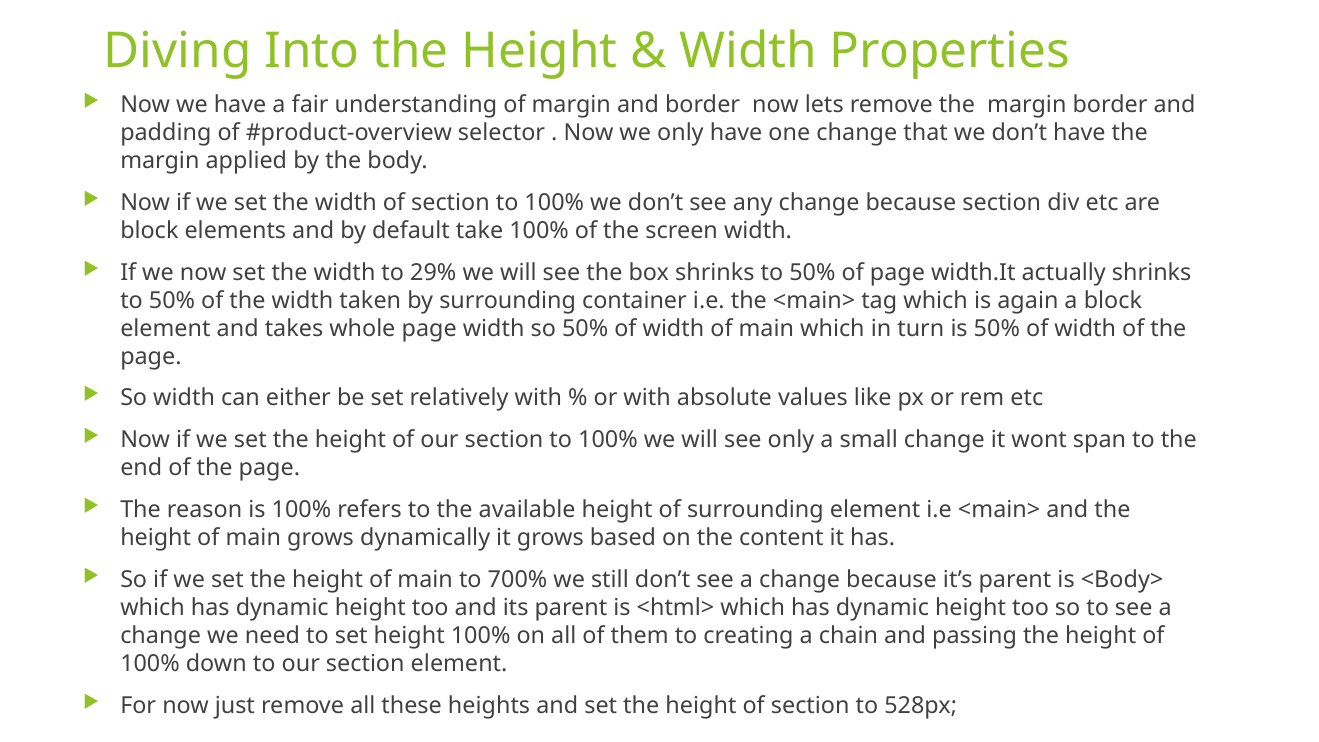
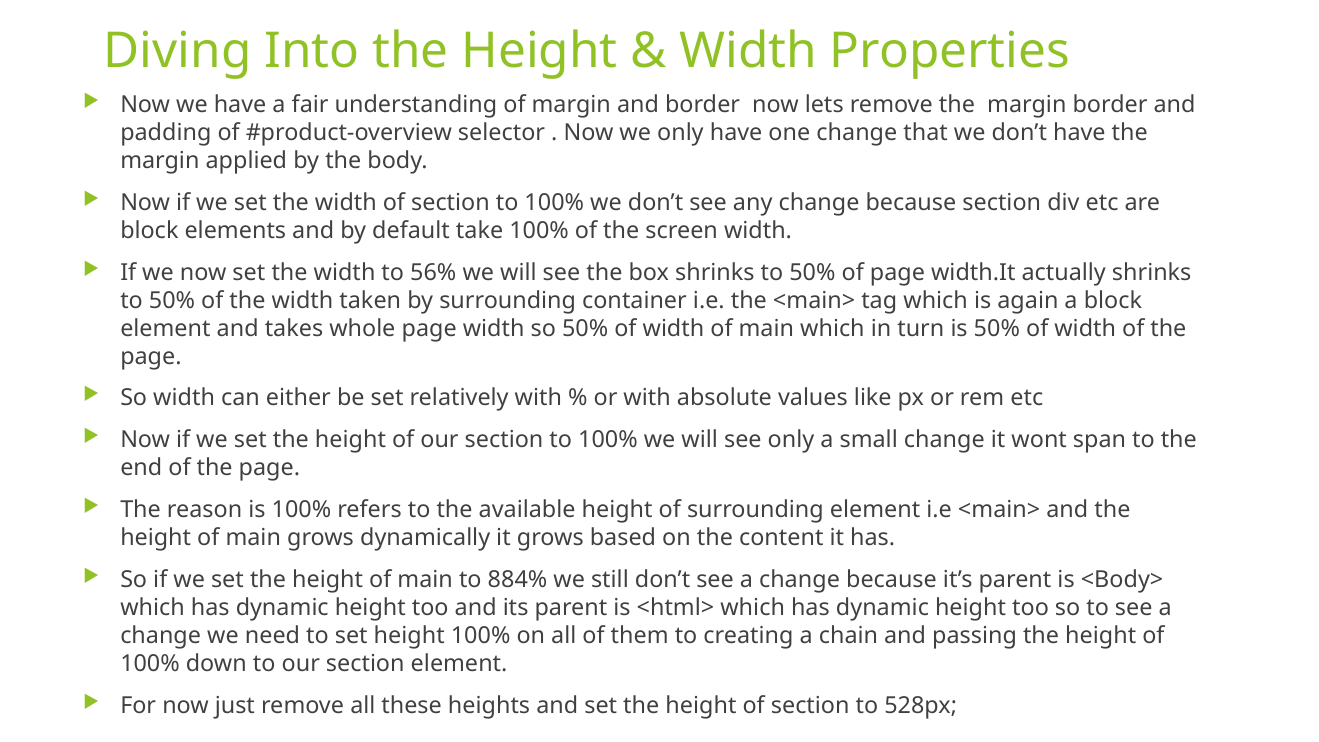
29%: 29% -> 56% (433, 272)
700%: 700% -> 884% (518, 580)
